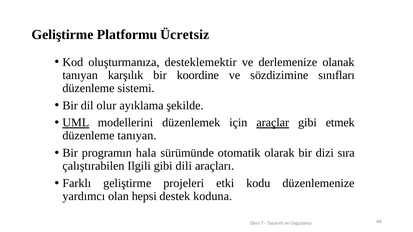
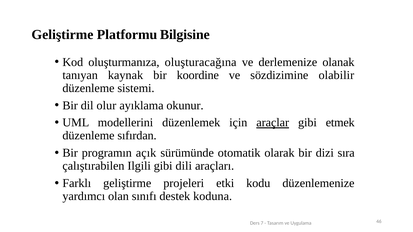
Ücretsiz: Ücretsiz -> Bilgisine (185, 35)
desteklemektir: desteklemektir -> oluşturacağına (201, 62)
karşılık: karşılık -> kaynak (126, 75)
sınıfları: sınıfları -> olabilir (336, 75)
şekilde: şekilde -> okunur (185, 106)
UML underline: present -> none (76, 123)
düzenleme tanıyan: tanıyan -> sıfırdan (137, 136)
hala: hala -> açık (146, 153)
hepsi: hepsi -> sınıfı (144, 197)
